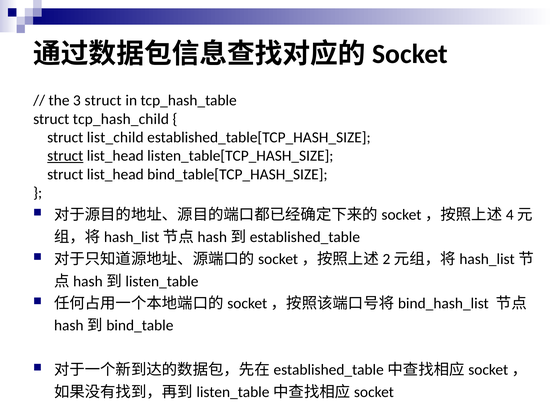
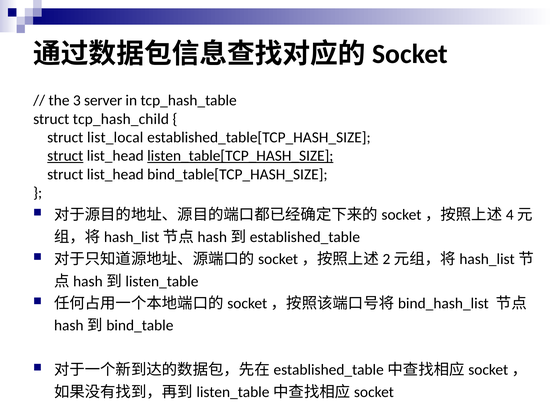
3 struct: struct -> server (103, 101)
list_child: list_child -> list_local (115, 138)
listen_table[TCP_HASH_SIZE underline: none -> present (240, 156)
